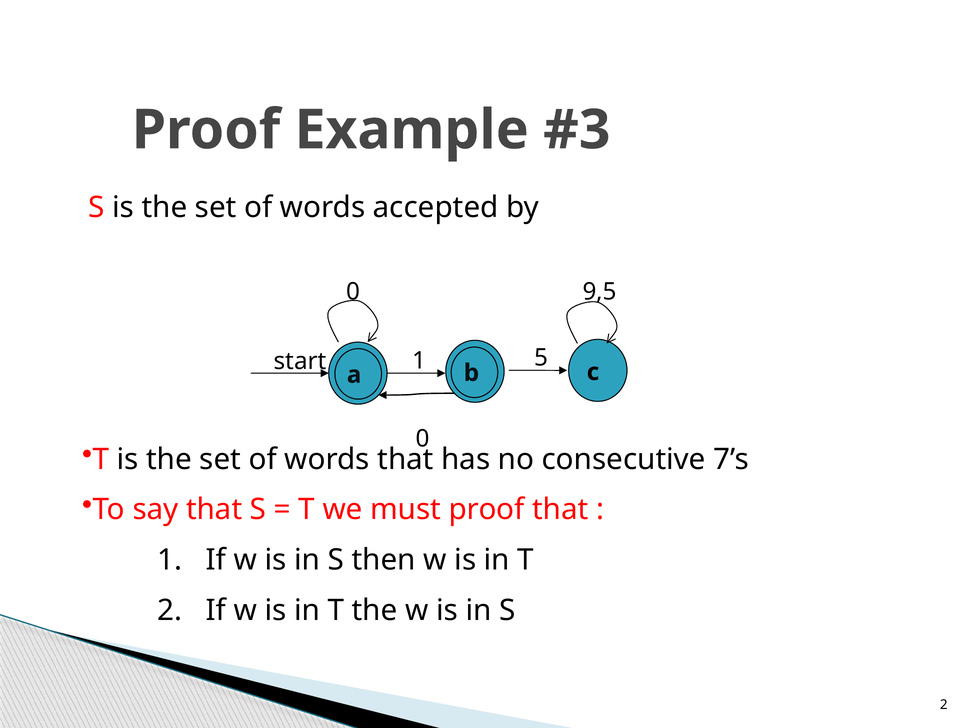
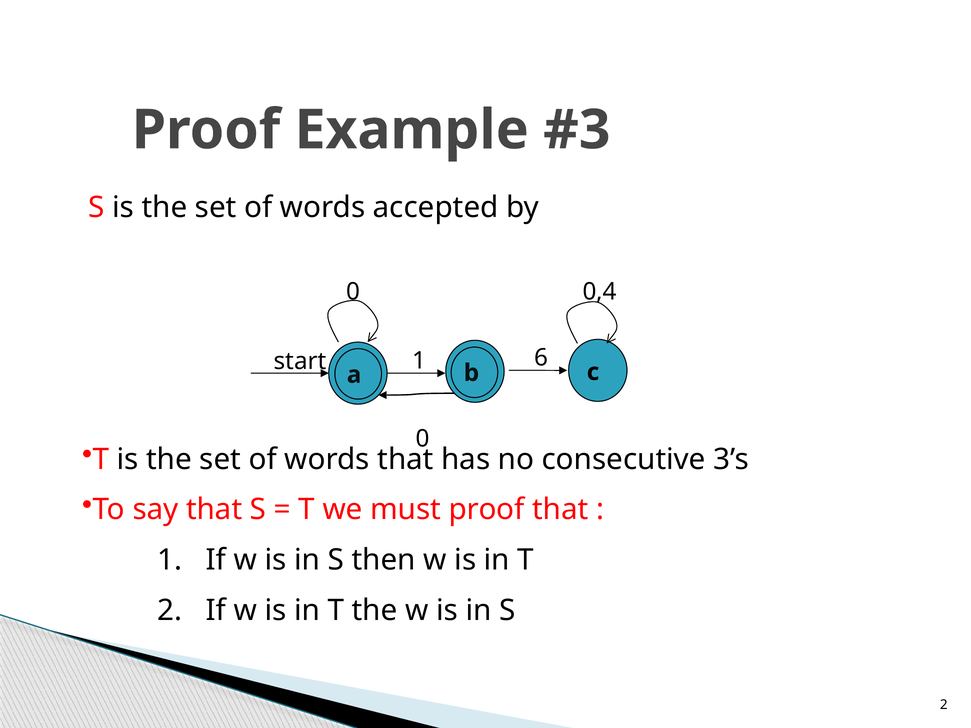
9,5: 9,5 -> 0,4 (600, 292)
5: 5 -> 6 (541, 358)
7’s: 7’s -> 3’s (731, 459)
